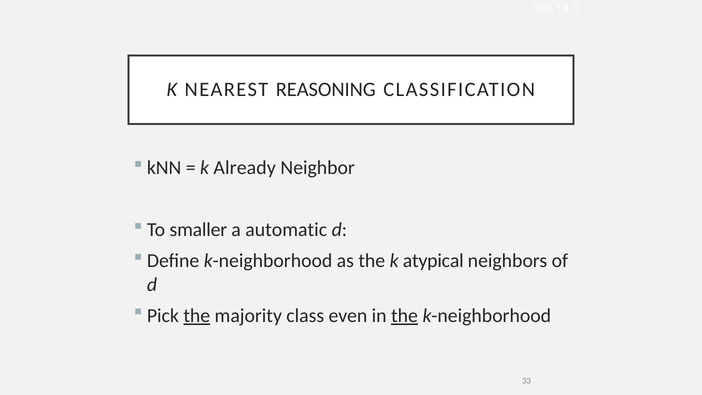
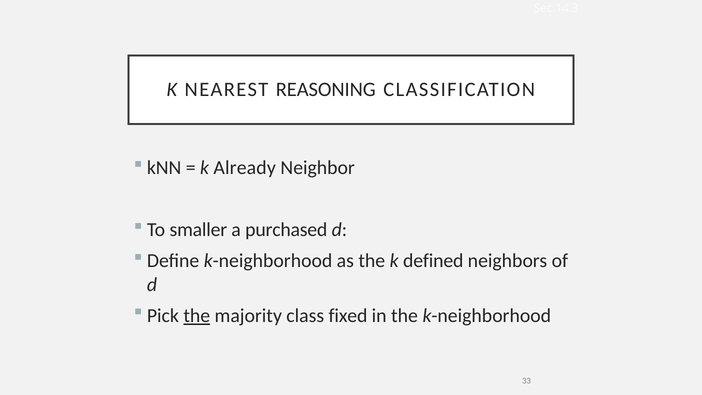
automatic: automatic -> purchased (286, 230)
atypical: atypical -> defined (433, 261)
even: even -> fixed (348, 316)
the underline: present -> none (404, 316)
